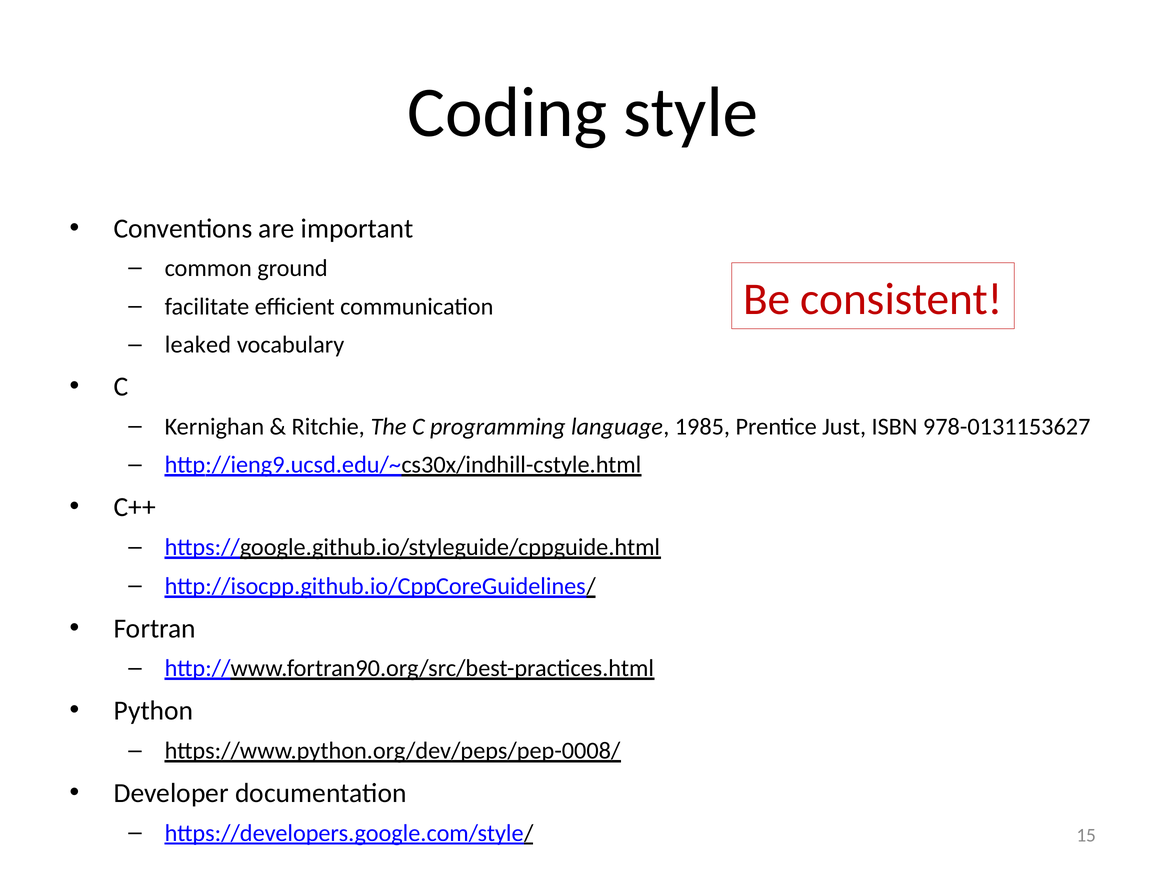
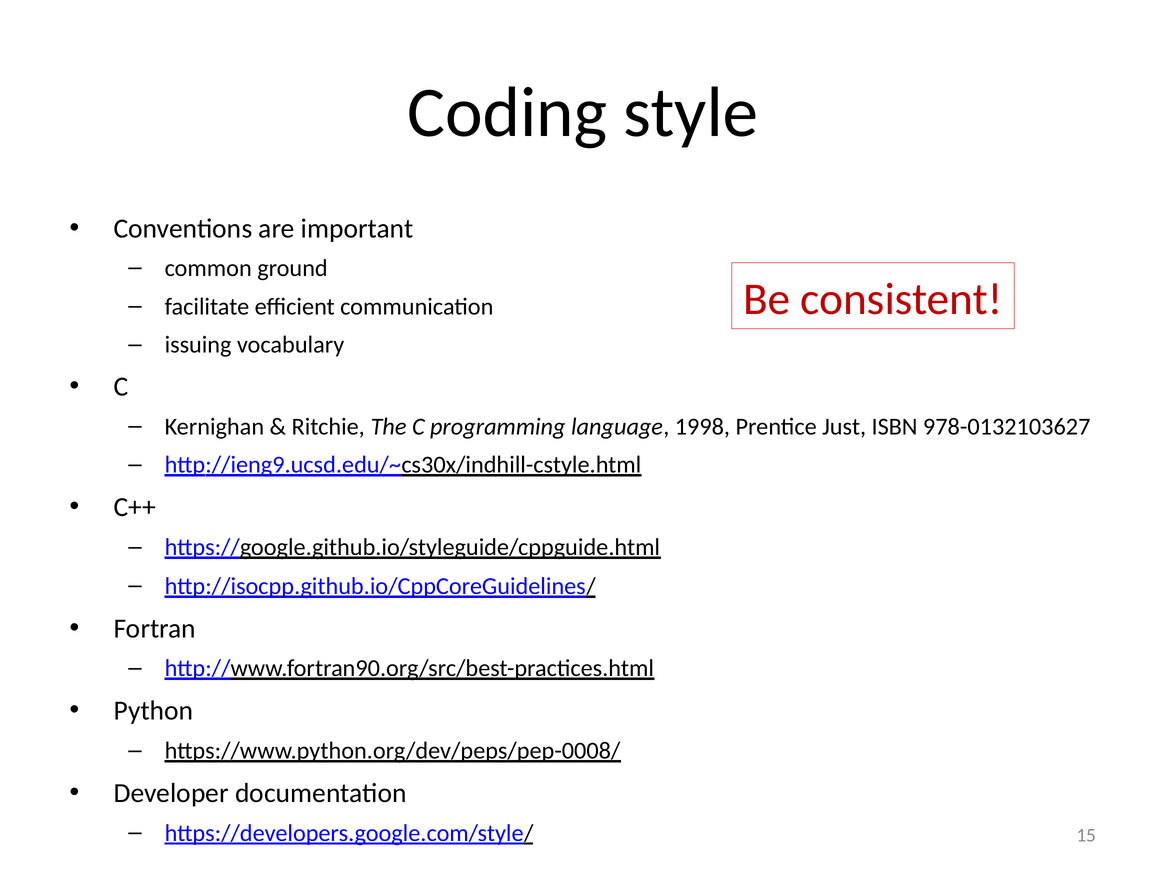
leaked: leaked -> issuing (198, 345)
1985: 1985 -> 1998 (702, 426)
978-0131153627: 978-0131153627 -> 978-0132103627 (1007, 426)
